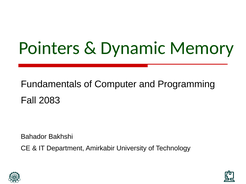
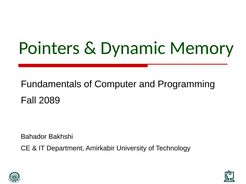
2083: 2083 -> 2089 (49, 101)
